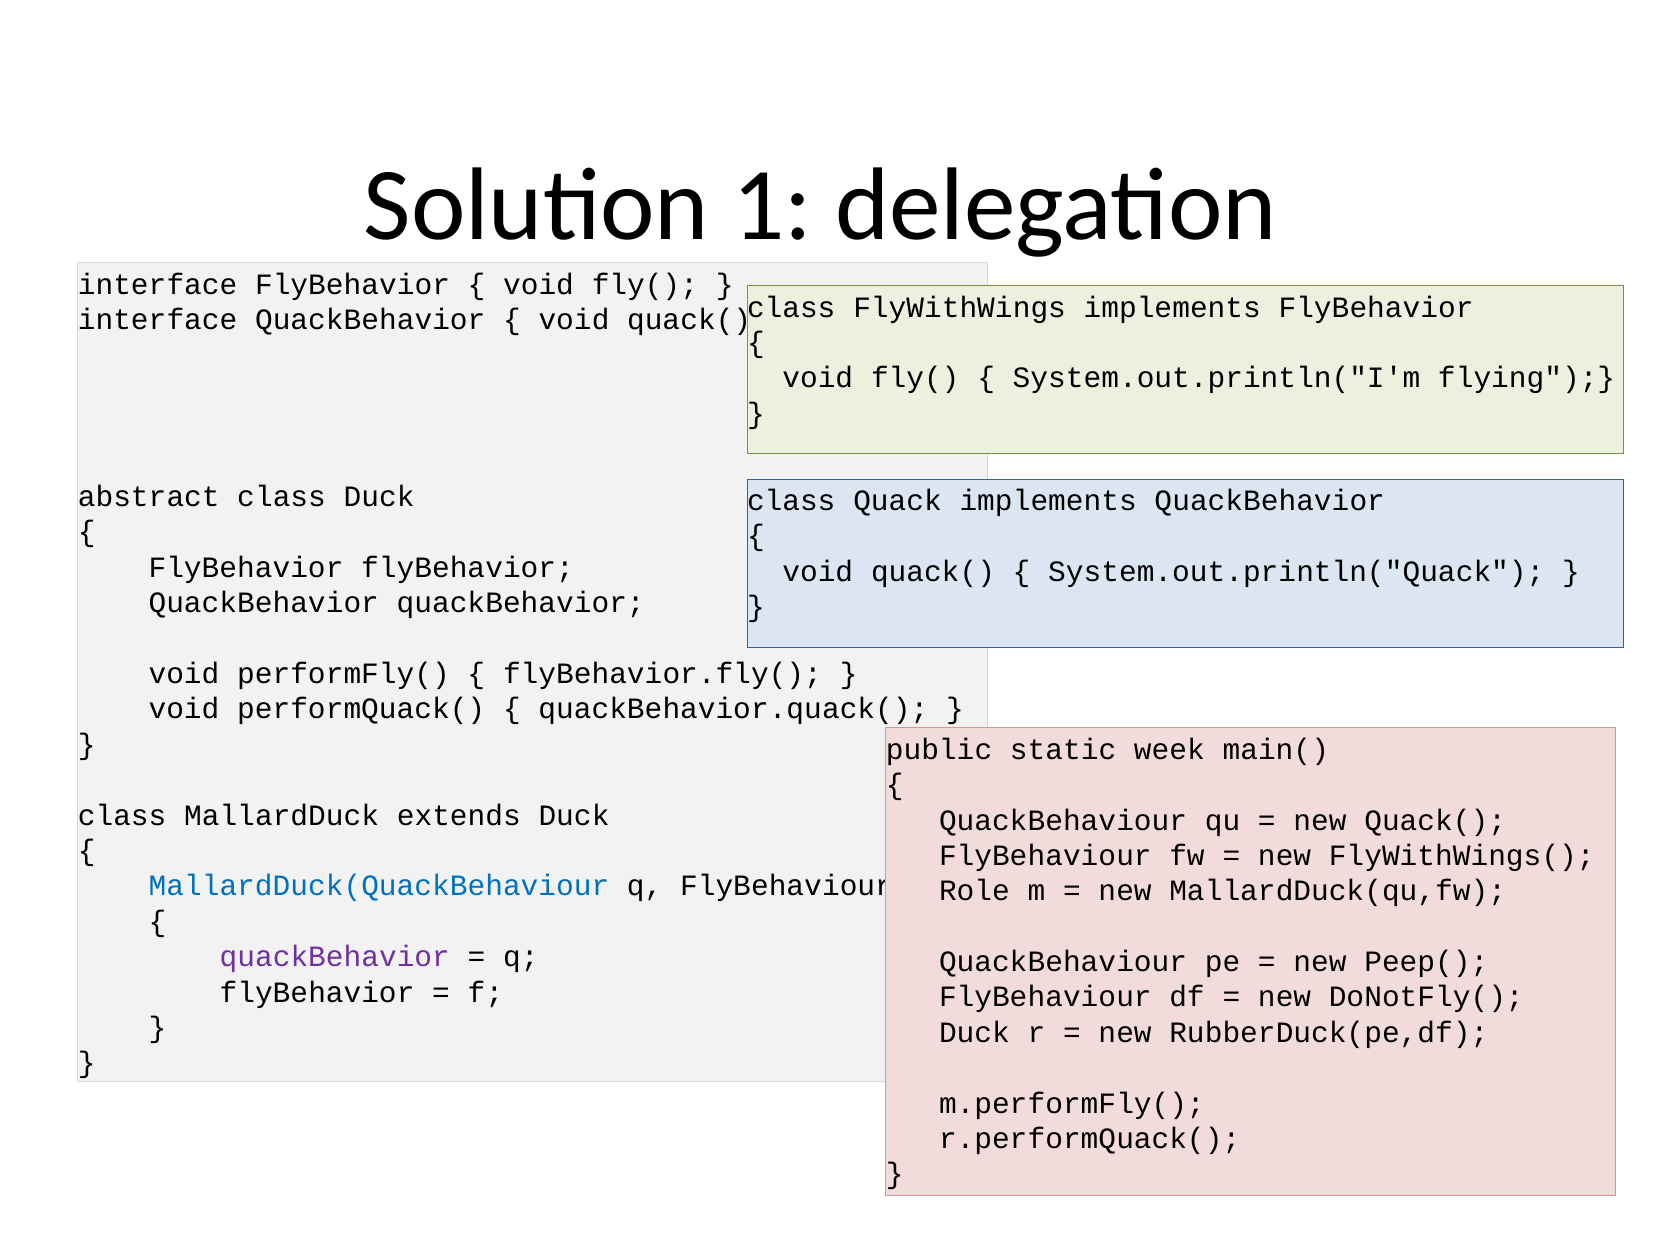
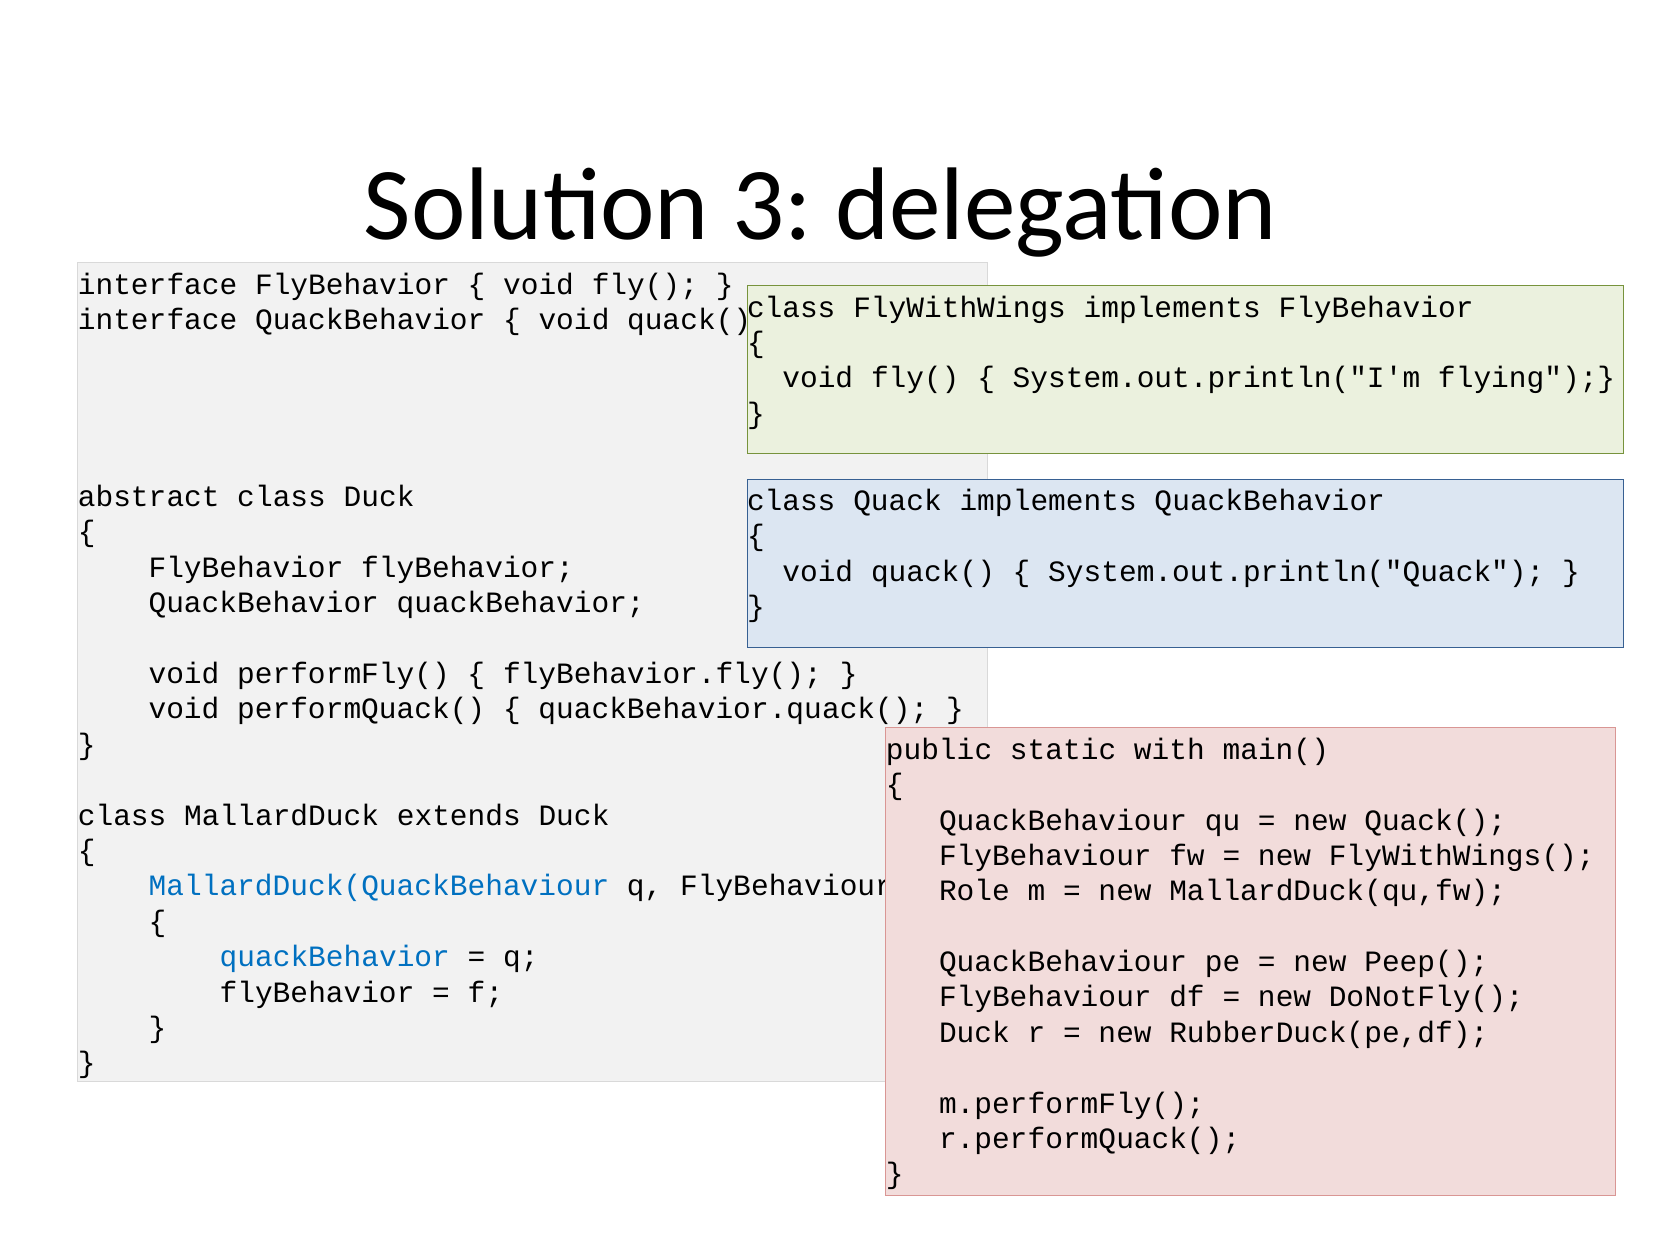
1: 1 -> 3 (772, 206)
week: week -> with (1169, 750)
quackBehavior colour: purple -> blue (335, 957)
